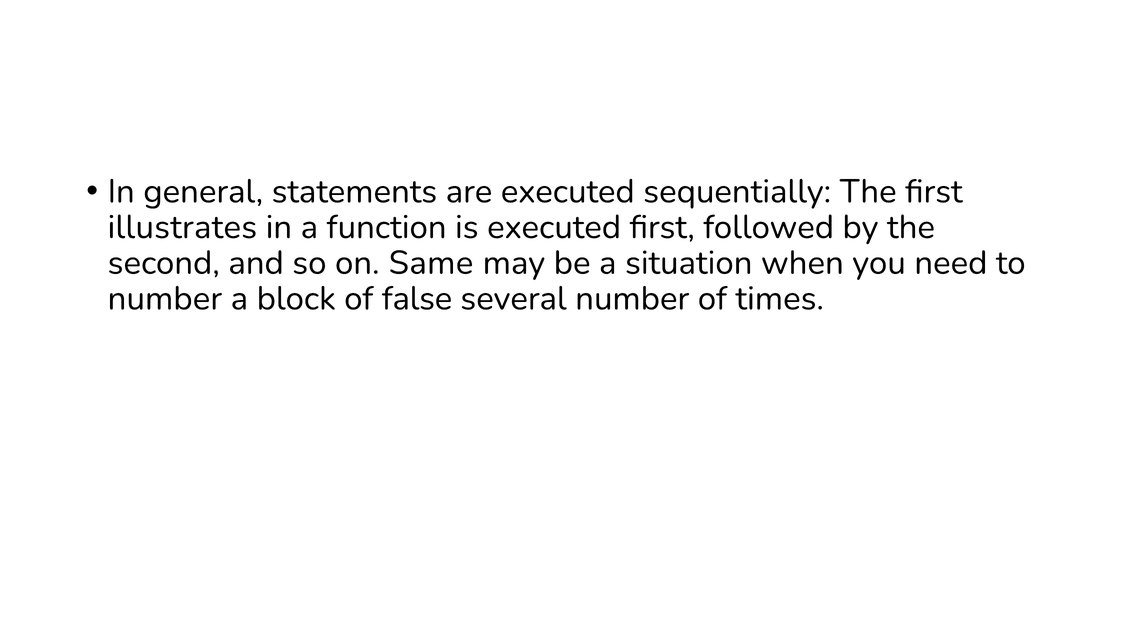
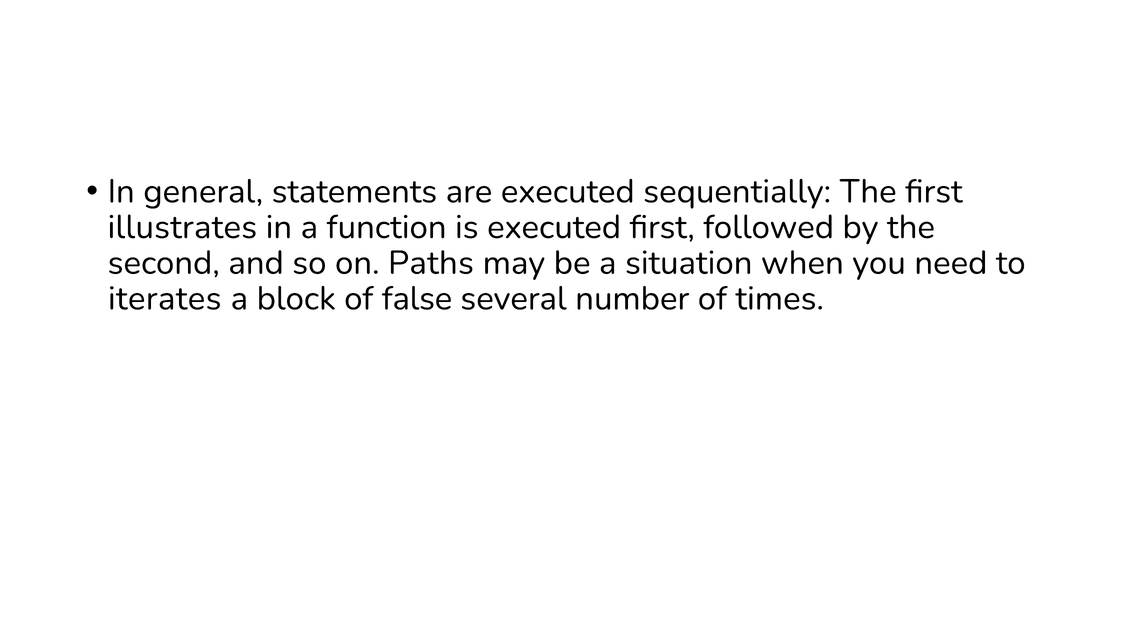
Same: Same -> Paths (431, 263)
number: number -> iterates (165, 299)
